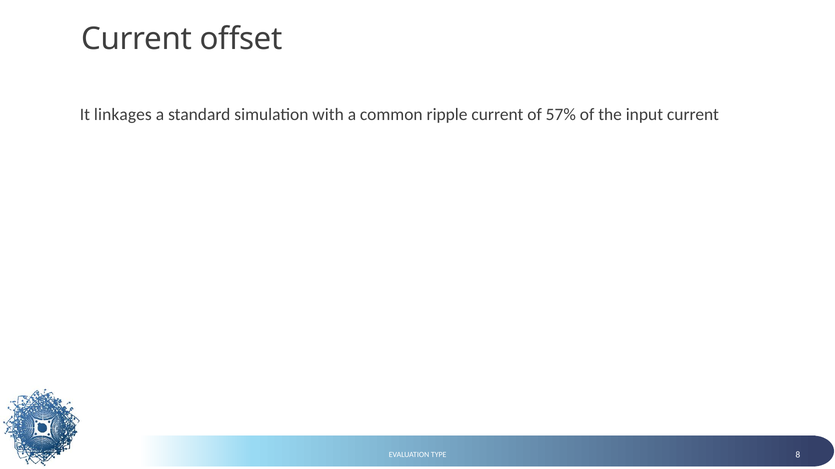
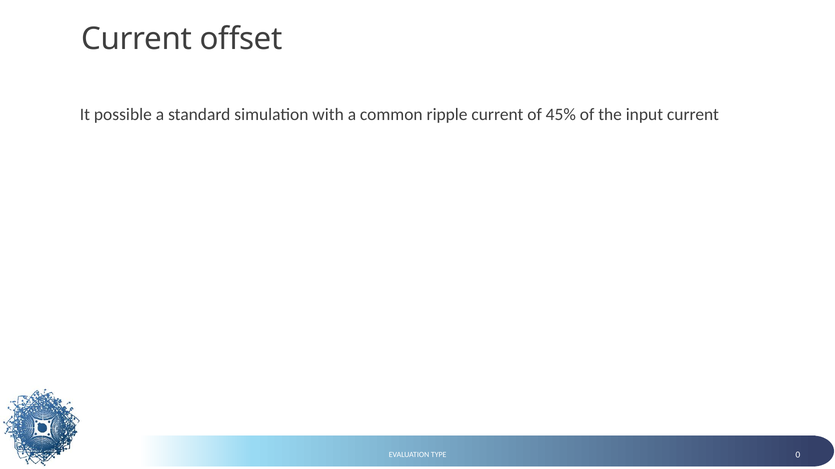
linkages: linkages -> possible (123, 115)
57%: 57% -> 45% (561, 115)
8: 8 -> 0 (798, 455)
